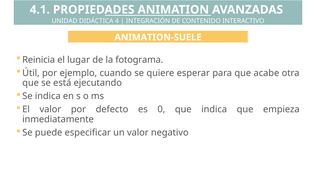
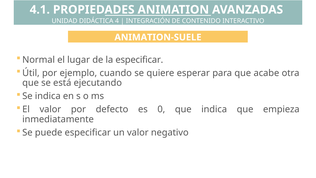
Reinicia: Reinicia -> Normal (39, 60)
la fotograma: fotograma -> especificar (139, 60)
